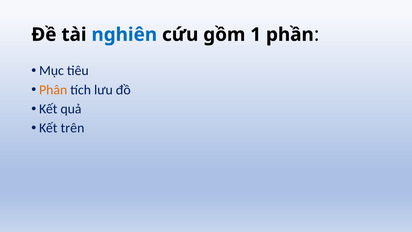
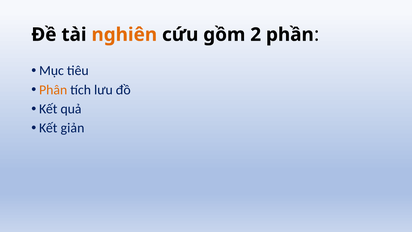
nghiên colour: blue -> orange (124, 35)
1: 1 -> 2 (256, 35)
trên: trên -> giản (73, 128)
